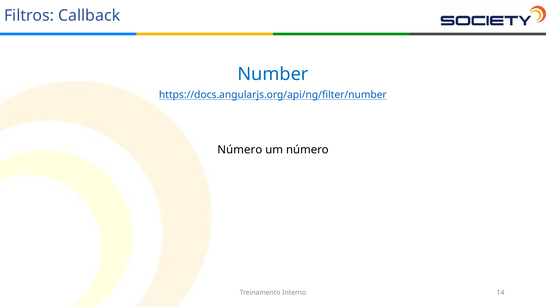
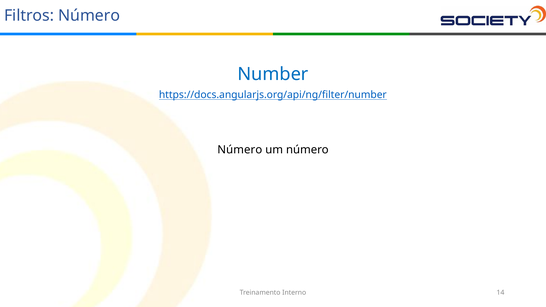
Filtros Callback: Callback -> Número (89, 16)
